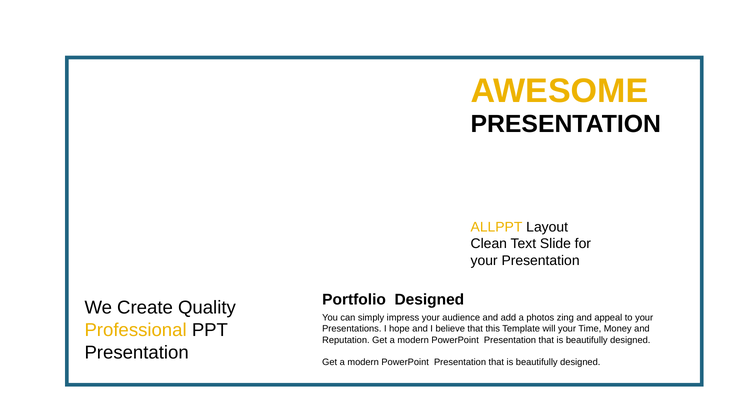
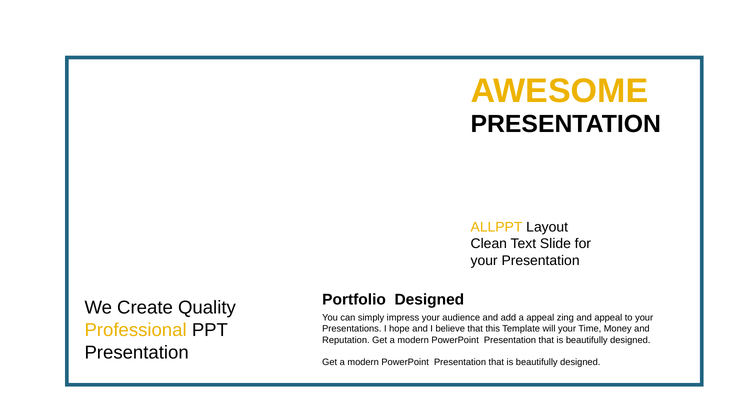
a photos: photos -> appeal (540, 318)
